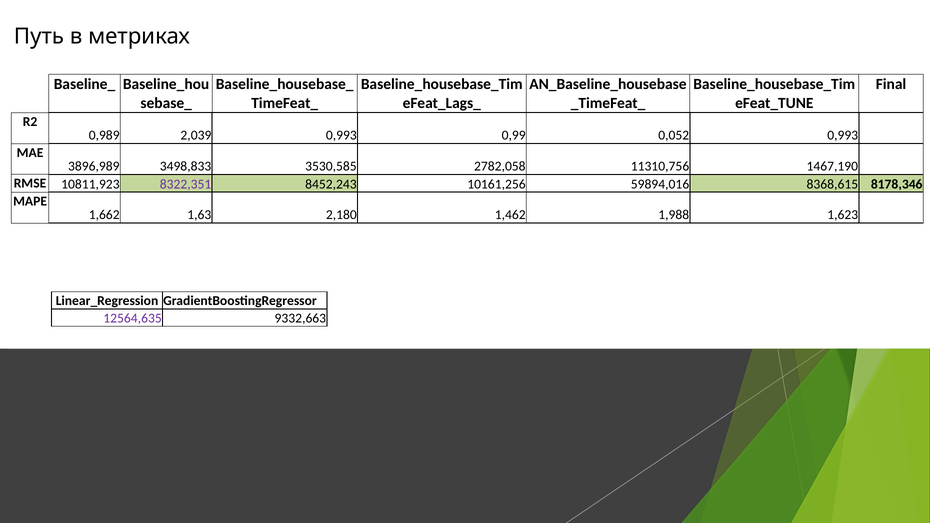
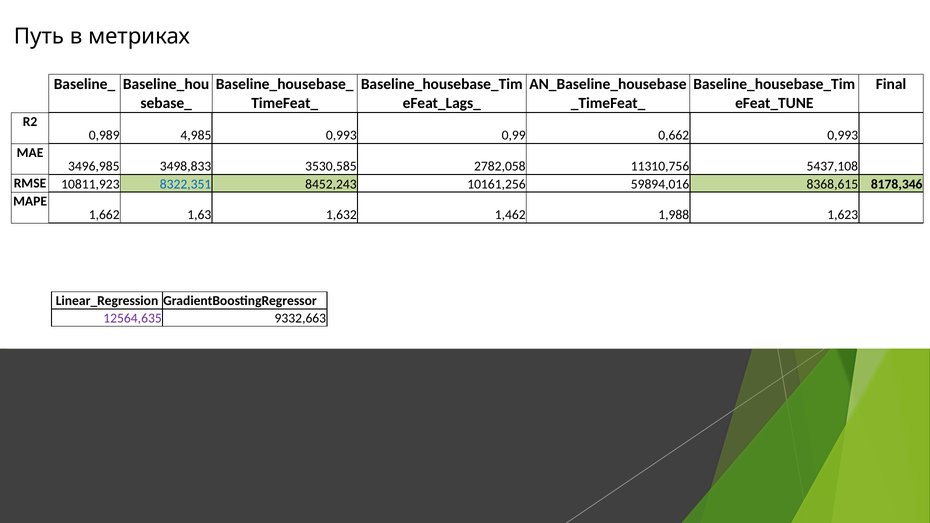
2,039: 2,039 -> 4,985 (196, 135)
0,052: 0,052 -> 0,662 (674, 135)
3896,989: 3896,989 -> 3496,985 (94, 166)
1467,190: 1467,190 -> 5437,108 (832, 166)
8322,351 colour: purple -> blue (186, 184)
2,180: 2,180 -> 1,632 (341, 215)
